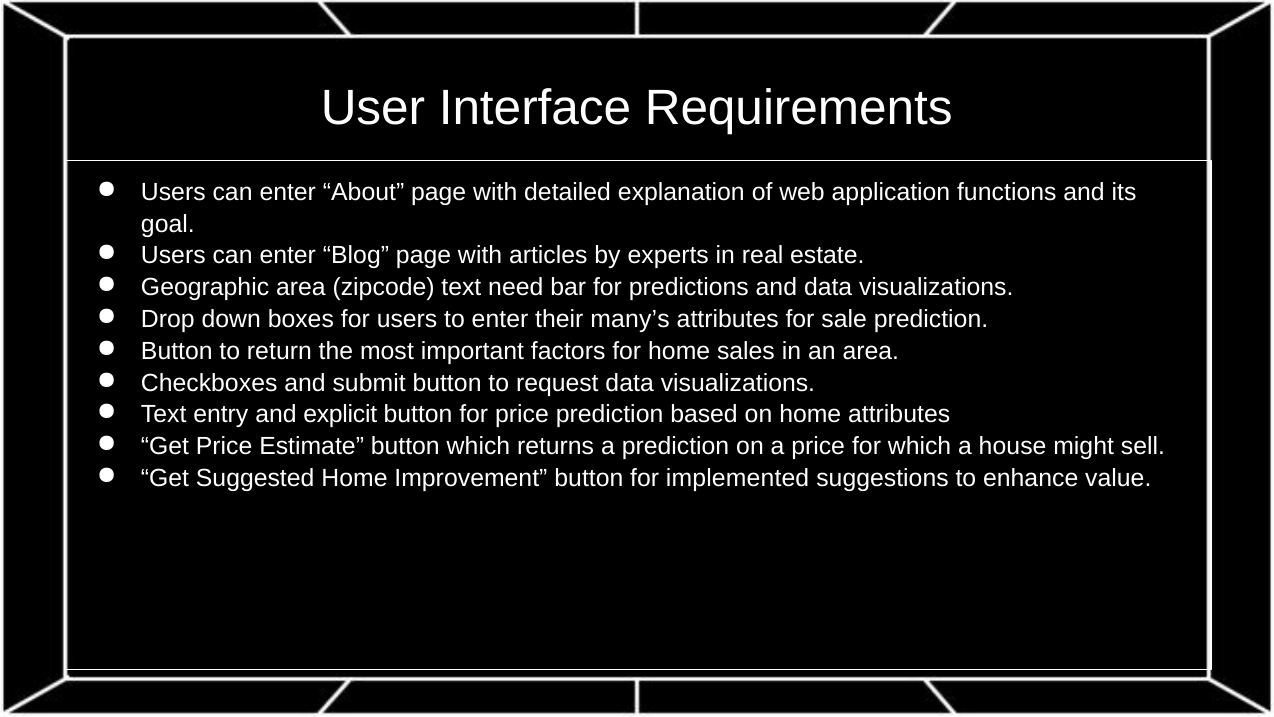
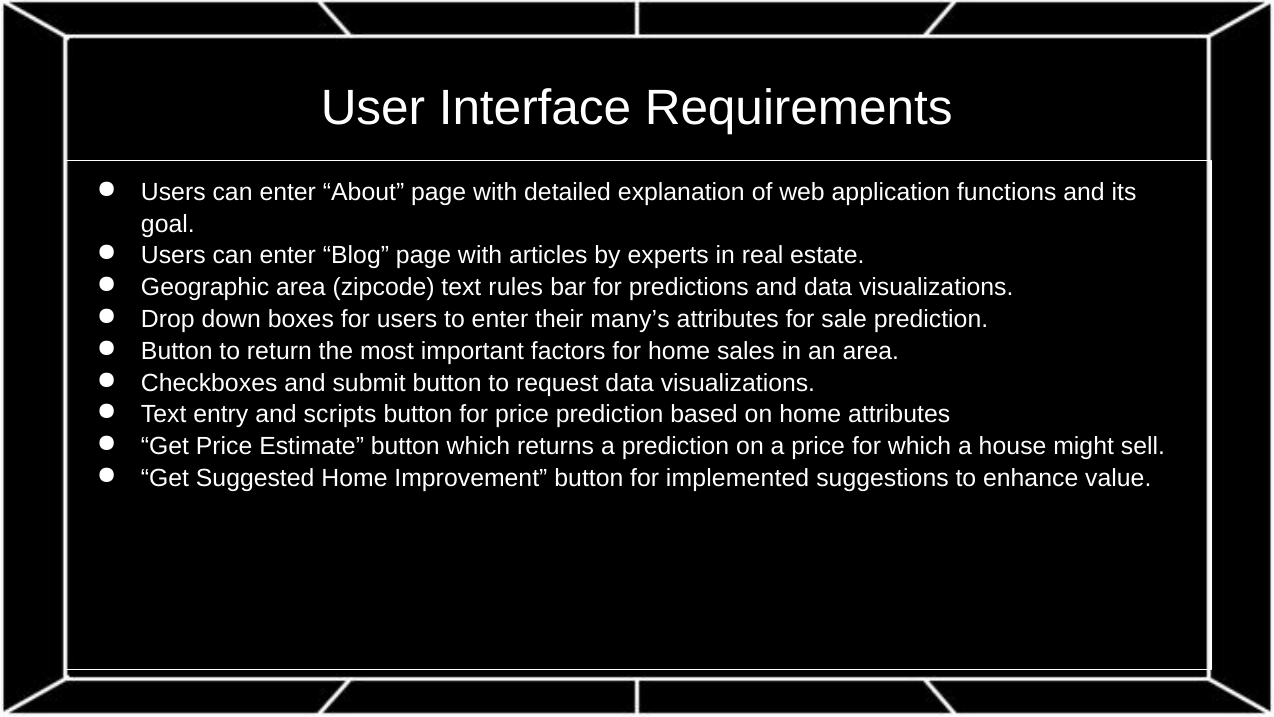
need: need -> rules (516, 287)
explicit: explicit -> scripts (340, 415)
